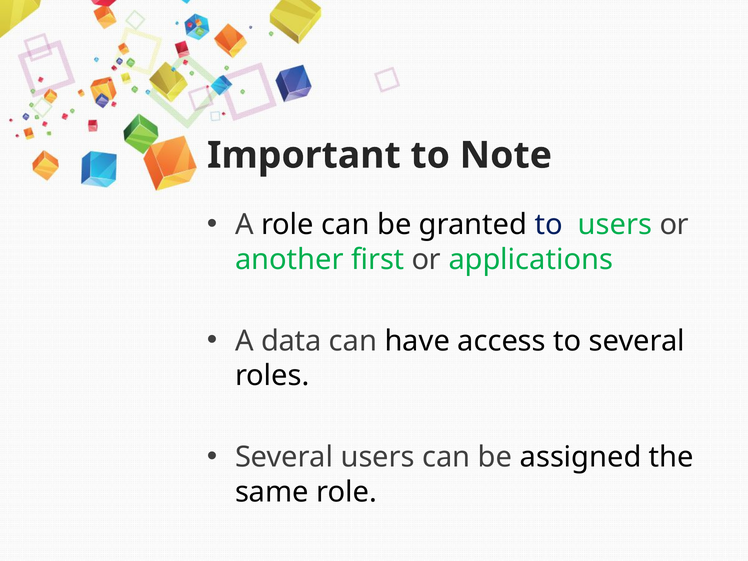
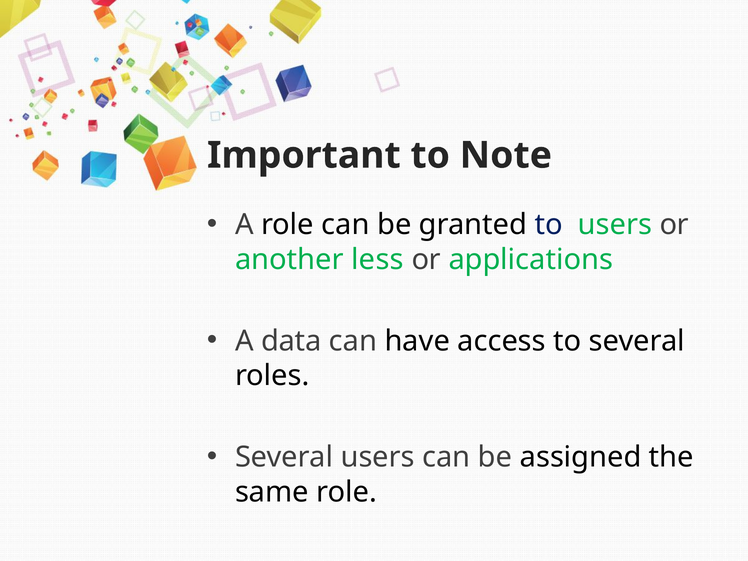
first: first -> less (377, 260)
